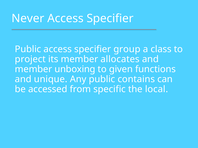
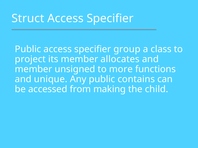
Never: Never -> Struct (28, 18)
unboxing: unboxing -> unsigned (75, 69)
given: given -> more (121, 69)
specific: specific -> making (110, 89)
local: local -> child (157, 89)
